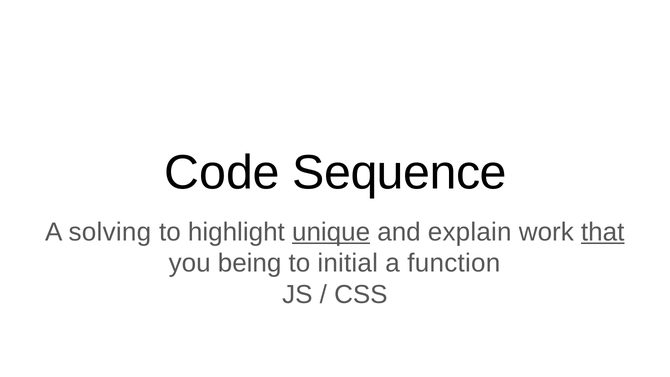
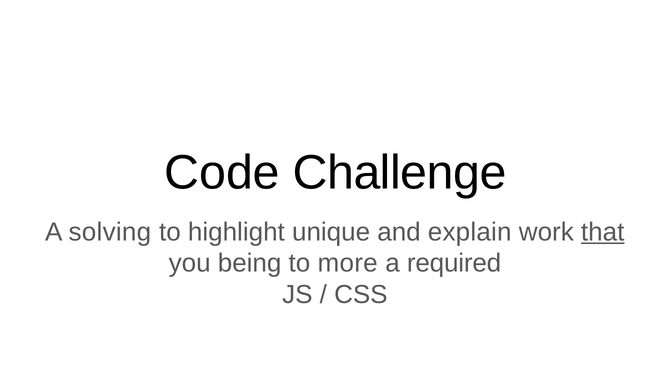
Sequence: Sequence -> Challenge (400, 173)
unique underline: present -> none (331, 232)
initial: initial -> more (348, 263)
function: function -> required (454, 263)
